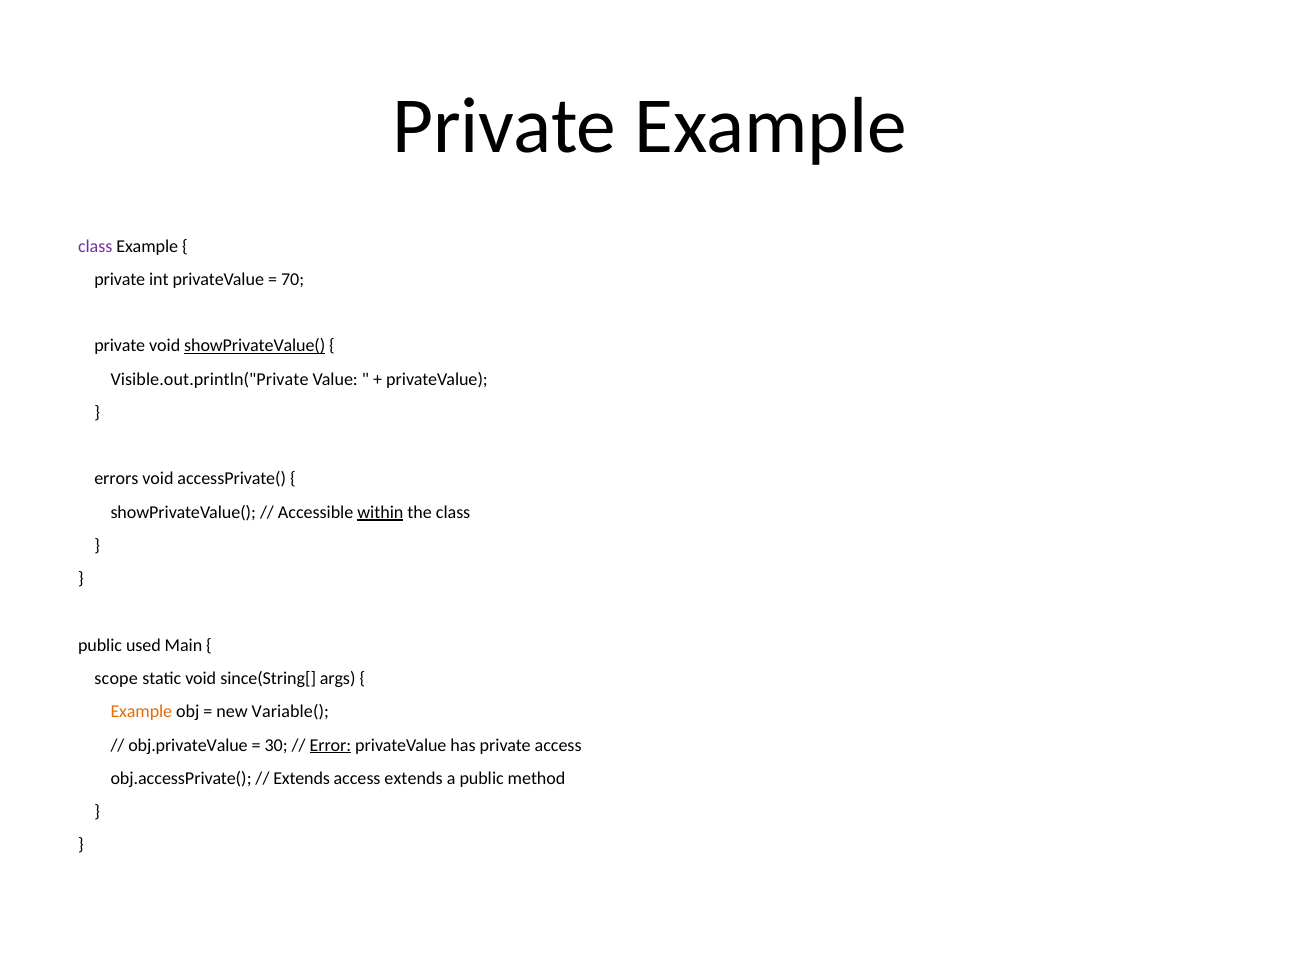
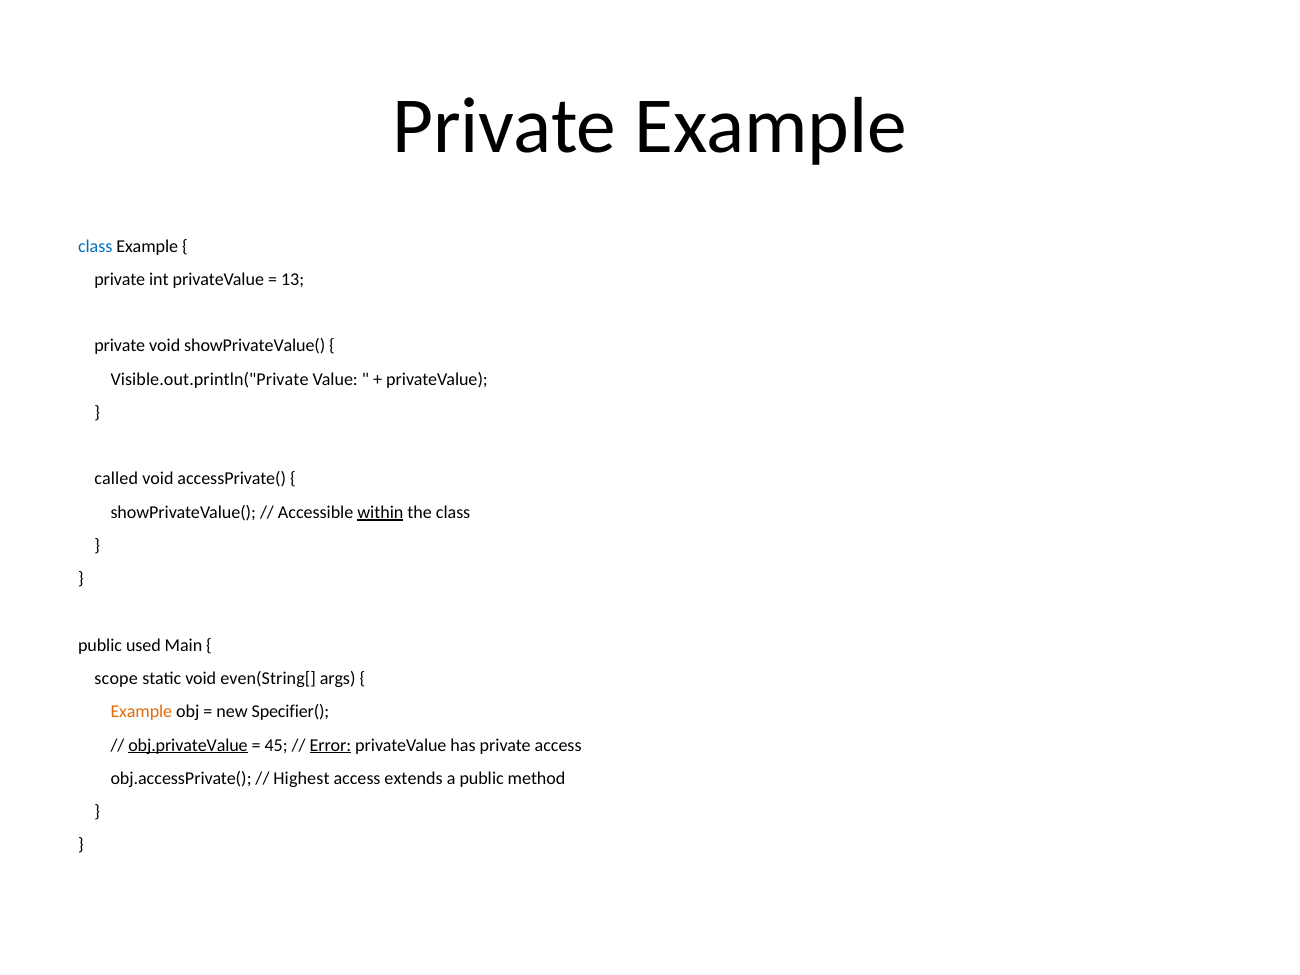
class colour: purple -> blue (95, 246)
70: 70 -> 13 (293, 279)
showPrivateValue( underline: present -> none (255, 346)
errors: errors -> called (116, 479)
since(String[: since(String[ -> even(String[ (268, 679)
Variable(: Variable( -> Specifier( (290, 712)
obj.privateValue underline: none -> present (188, 745)
30: 30 -> 45 (276, 745)
Extends: Extends -> Highest (301, 778)
